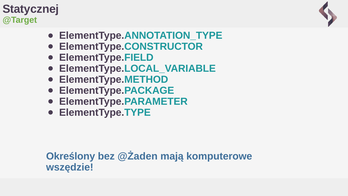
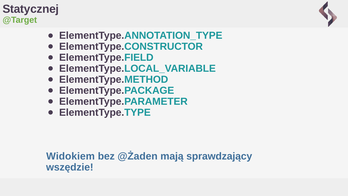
Określony: Określony -> Widokiem (71, 156)
komputerowe: komputerowe -> sprawdzający (219, 156)
